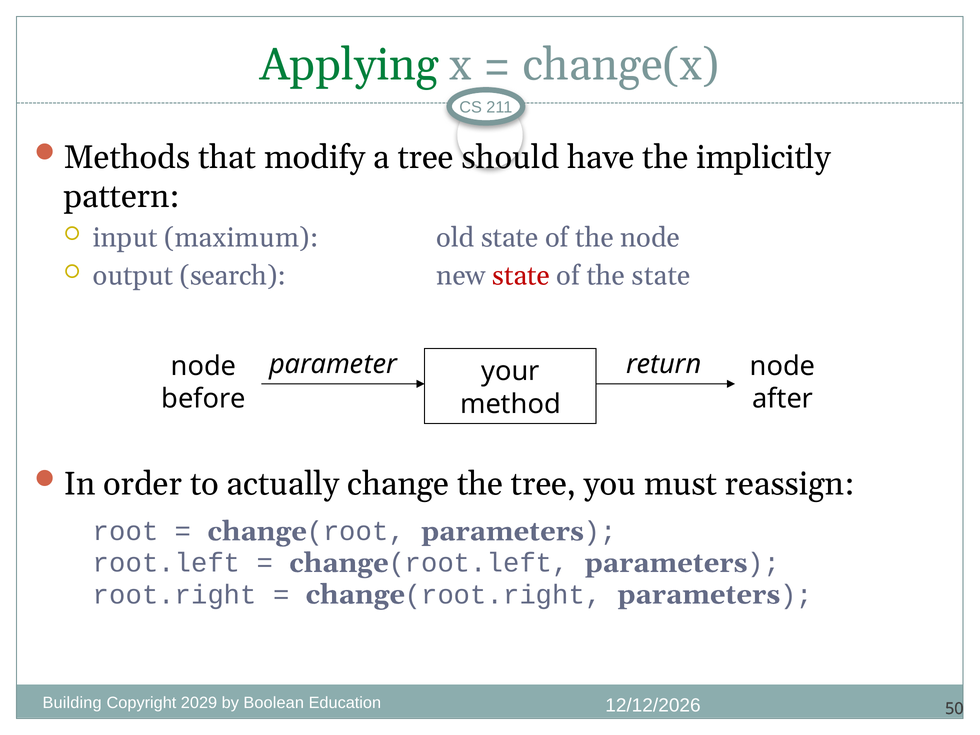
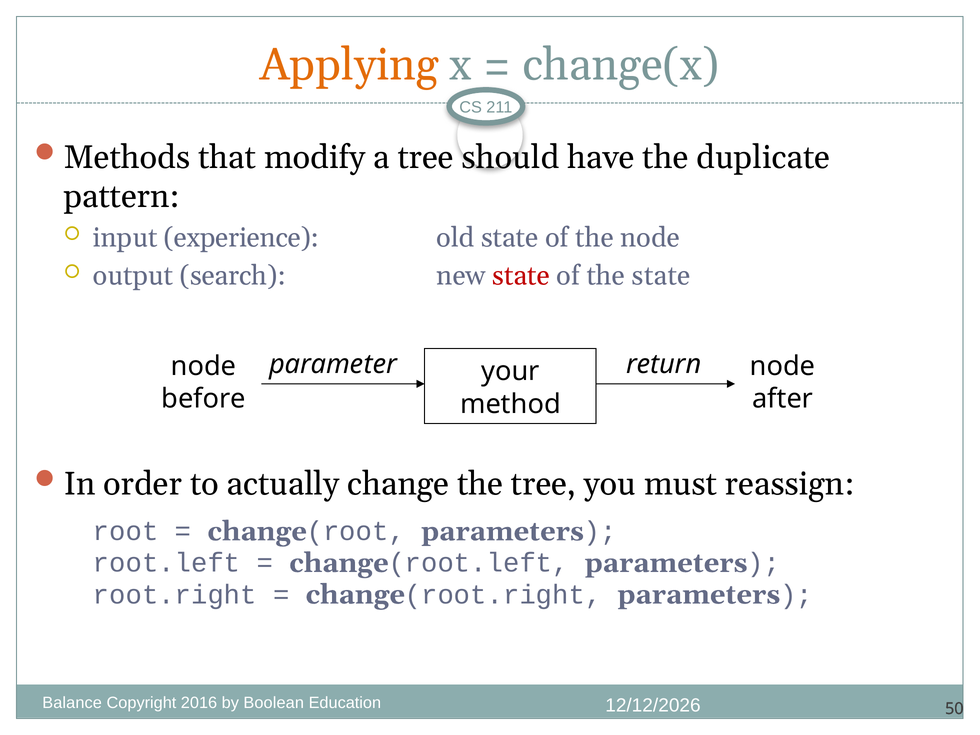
Applying colour: green -> orange (349, 65)
implicitly: implicitly -> duplicate (763, 157)
maximum: maximum -> experience (241, 238)
Building: Building -> Balance (72, 703)
2029: 2029 -> 2016 (199, 703)
